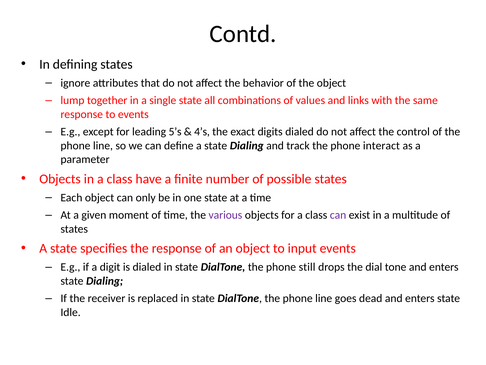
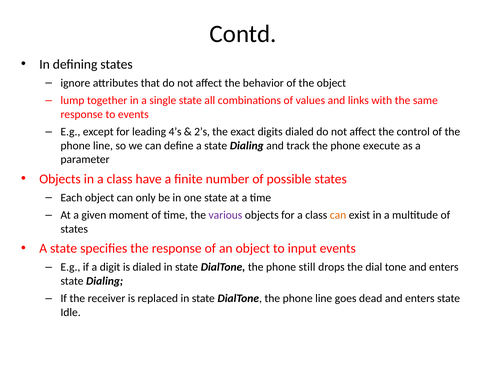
5’s: 5’s -> 4’s (175, 132)
4’s: 4’s -> 2’s (202, 132)
interact: interact -> execute (381, 145)
can colour: purple -> orange (338, 215)
